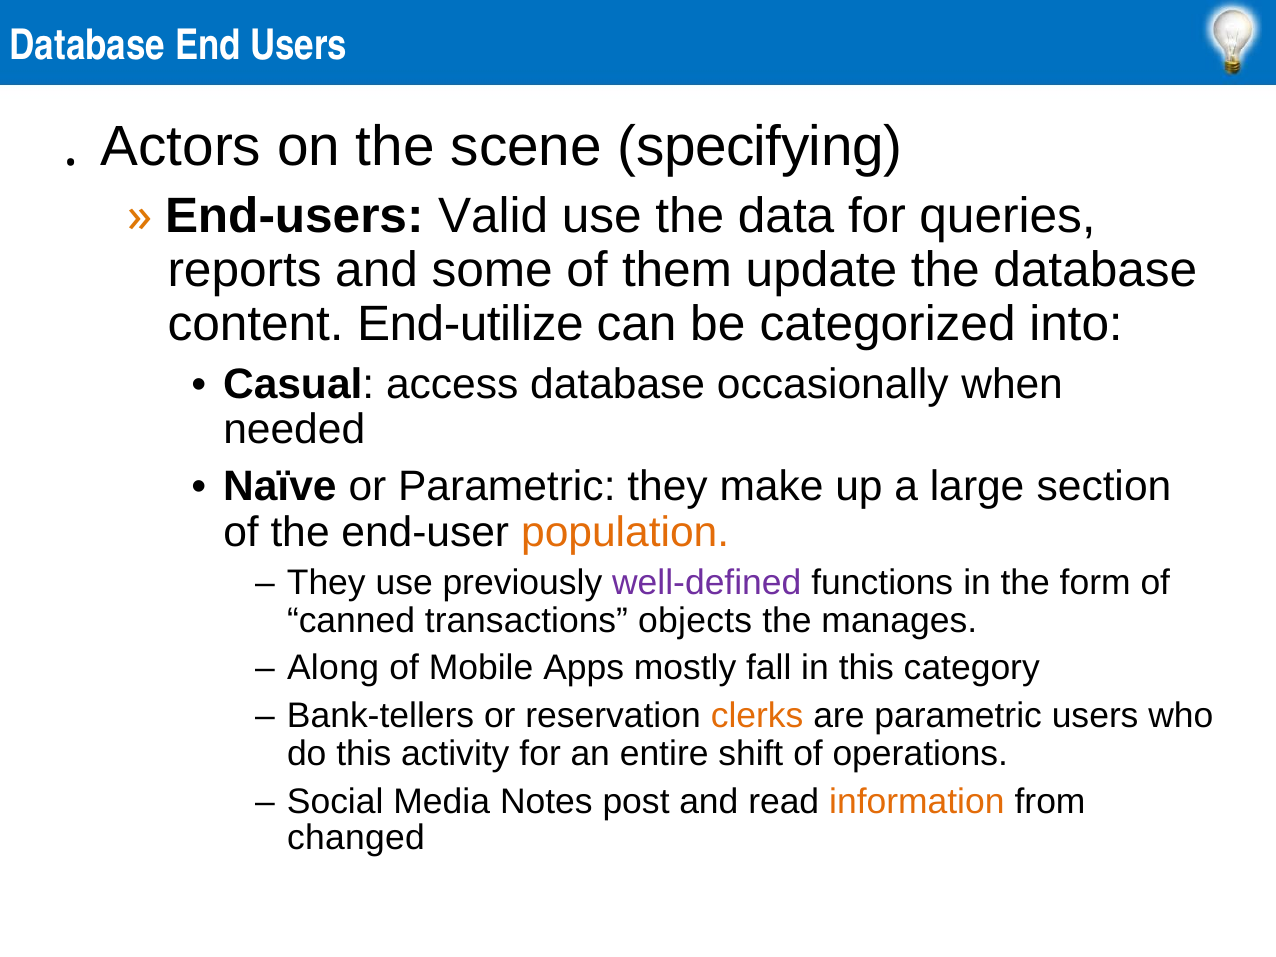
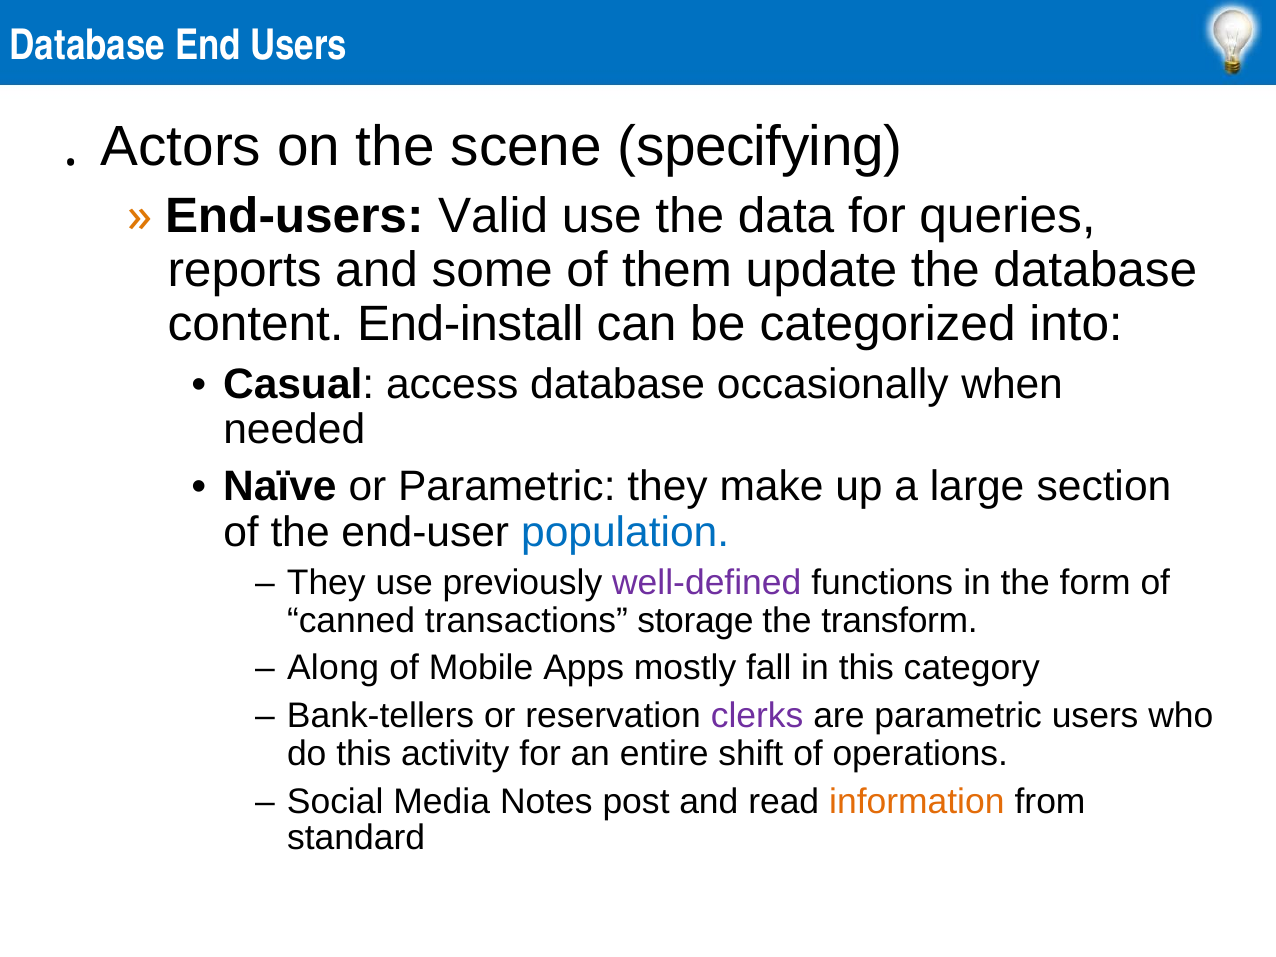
End-utilize: End-utilize -> End-install (470, 324)
population colour: orange -> blue (625, 532)
objects: objects -> storage (695, 621)
manages: manages -> transform (900, 621)
clerks colour: orange -> purple (757, 715)
changed: changed -> standard (356, 838)
